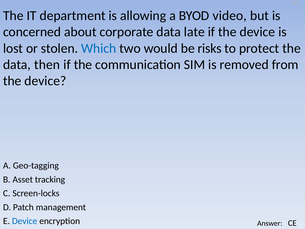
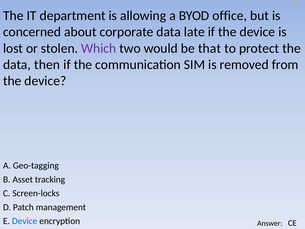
video: video -> office (230, 16)
Which colour: blue -> purple (99, 48)
risks: risks -> that (210, 48)
